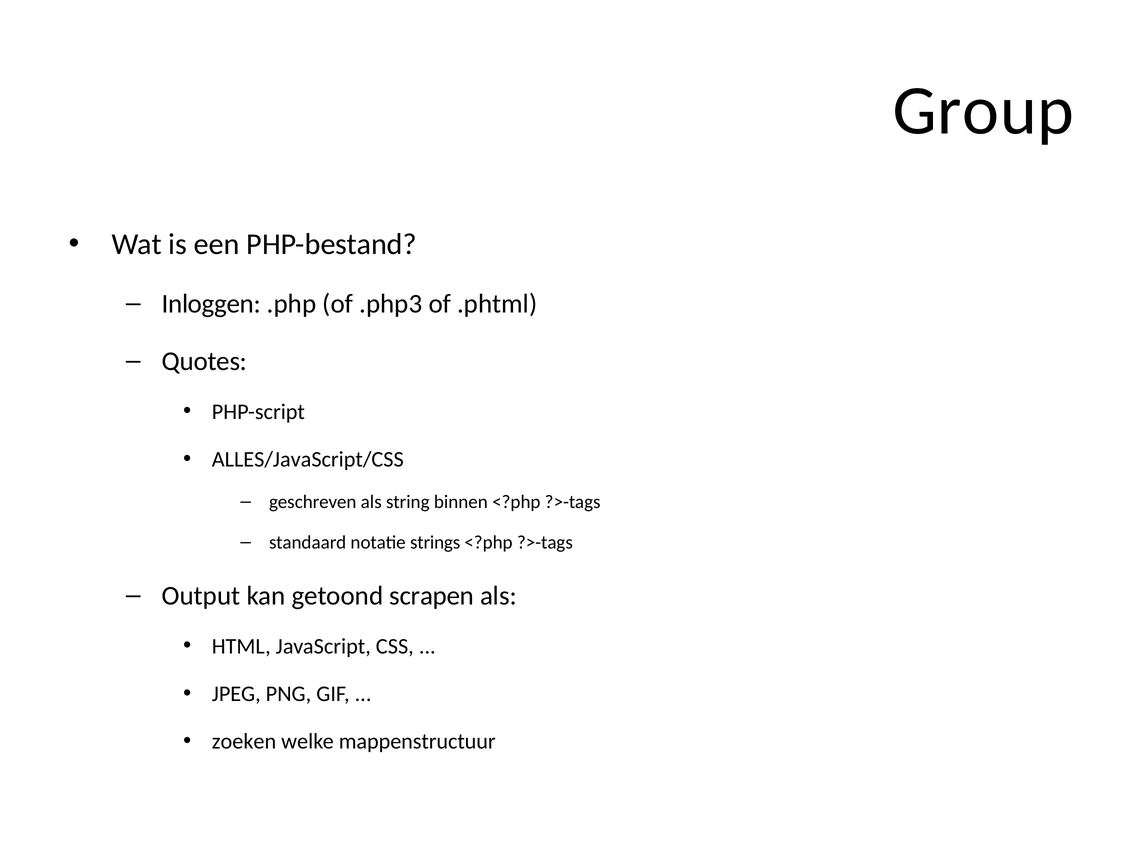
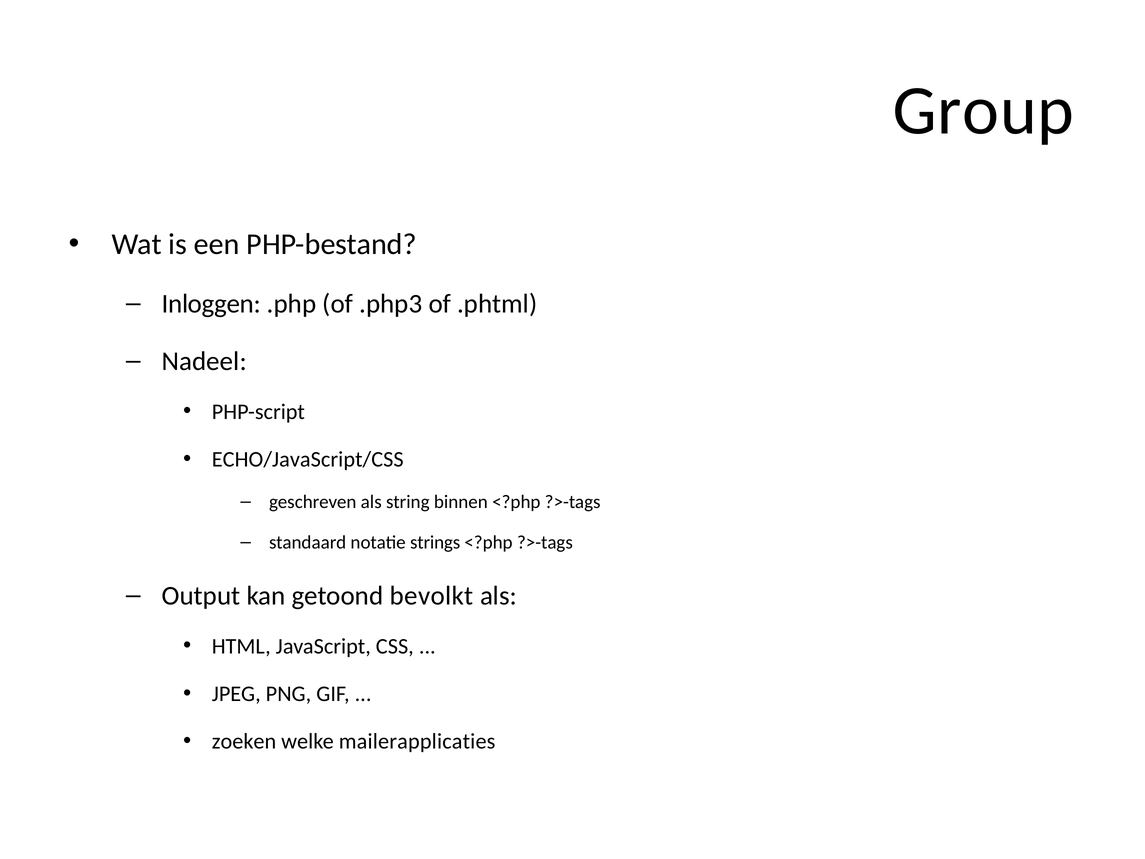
Quotes: Quotes -> Nadeel (204, 361)
ALLES/JavaScript/CSS: ALLES/JavaScript/CSS -> ECHO/JavaScript/CSS (308, 459)
scrapen: scrapen -> bevolkt (432, 596)
mappenstructuur: mappenstructuur -> mailerapplicaties (417, 741)
